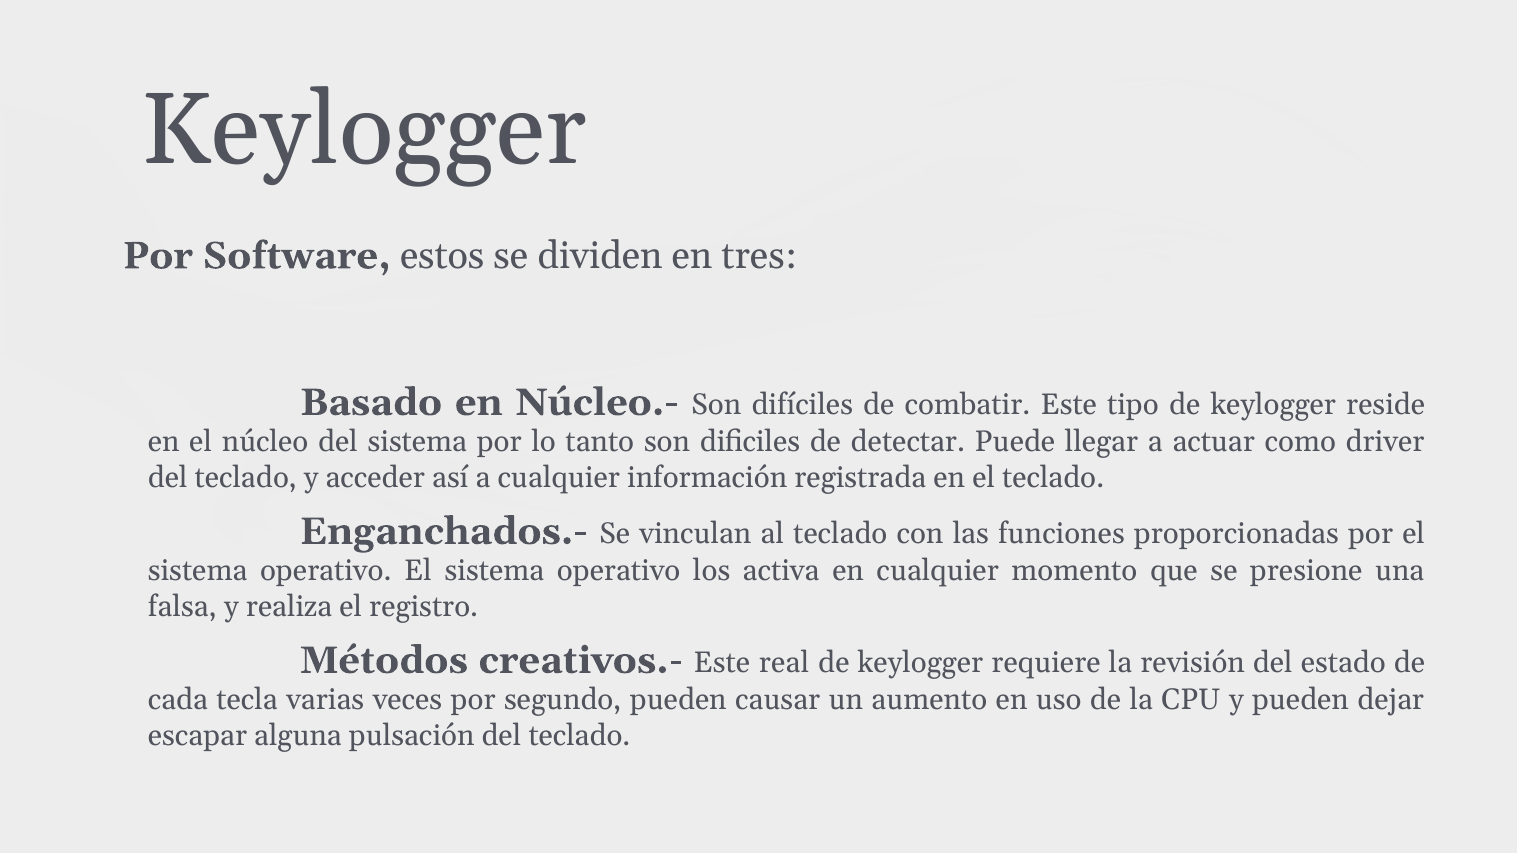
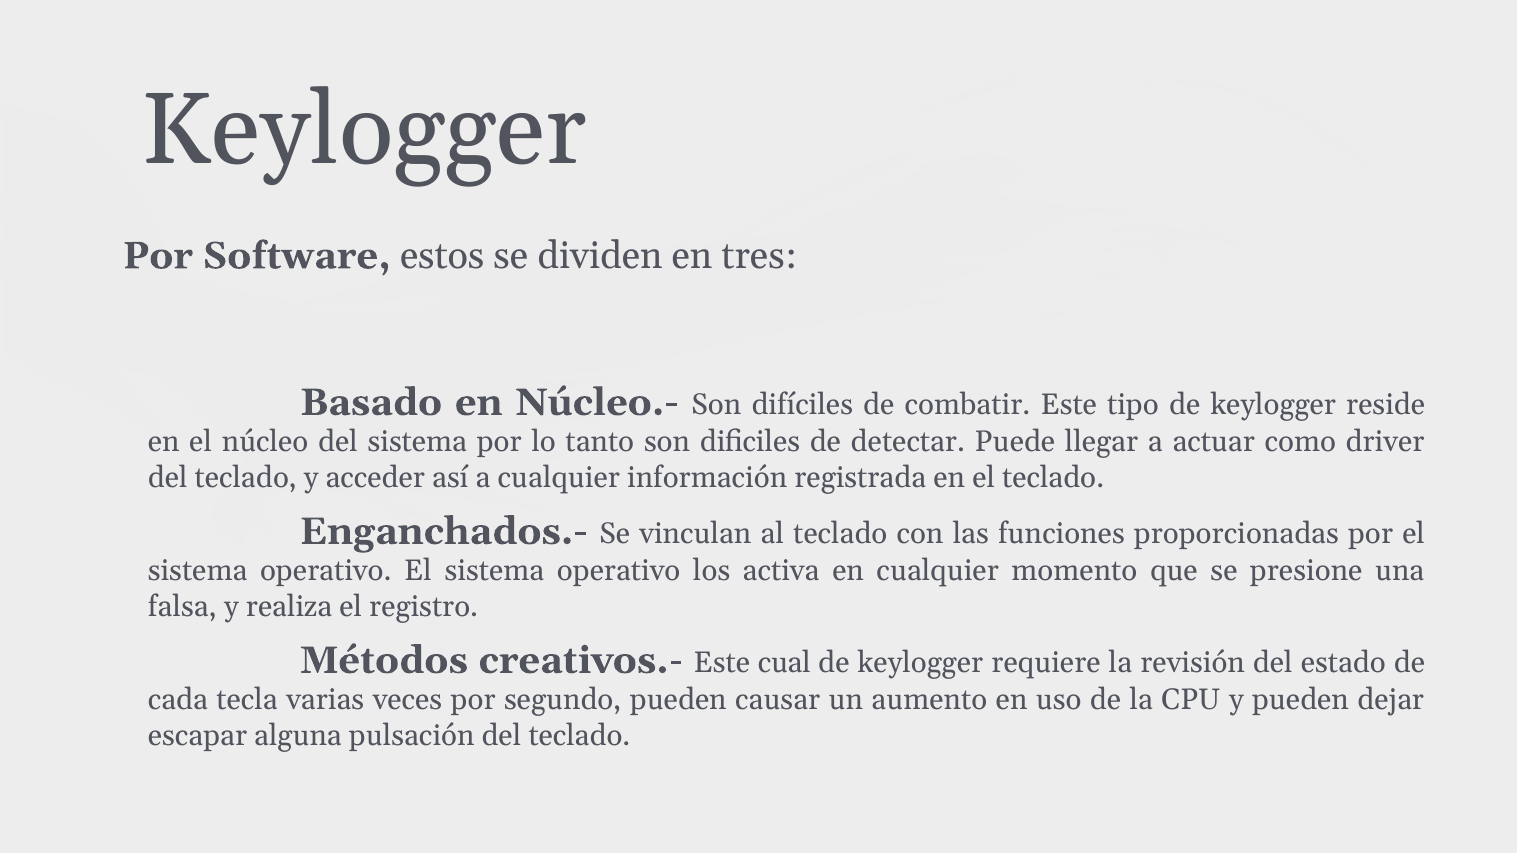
real: real -> cual (784, 663)
